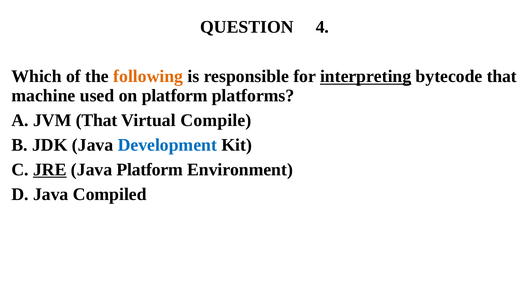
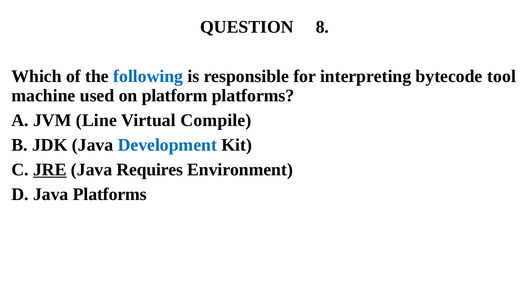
4: 4 -> 8 (322, 27)
following colour: orange -> blue (148, 76)
interpreting underline: present -> none (366, 76)
bytecode that: that -> tool (502, 76)
JVM That: That -> Line (96, 120)
Java Platform: Platform -> Requires (150, 169)
Java Compiled: Compiled -> Platforms (110, 194)
